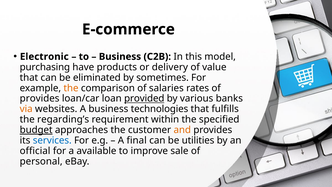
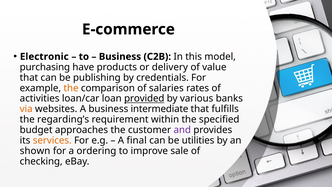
eliminated: eliminated -> publishing (97, 77)
sometimes: sometimes -> credentials (162, 77)
provides: provides -> activities (40, 98)
technologies: technologies -> intermediate (160, 109)
budget underline: present -> none (36, 130)
and colour: orange -> purple (182, 130)
services colour: blue -> orange (52, 140)
official: official -> shown (35, 151)
available: available -> ordering (96, 151)
personal: personal -> checking (41, 161)
